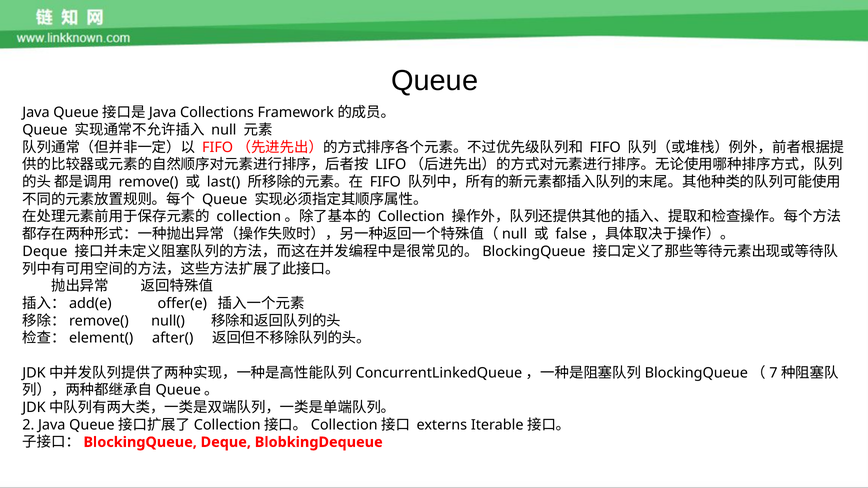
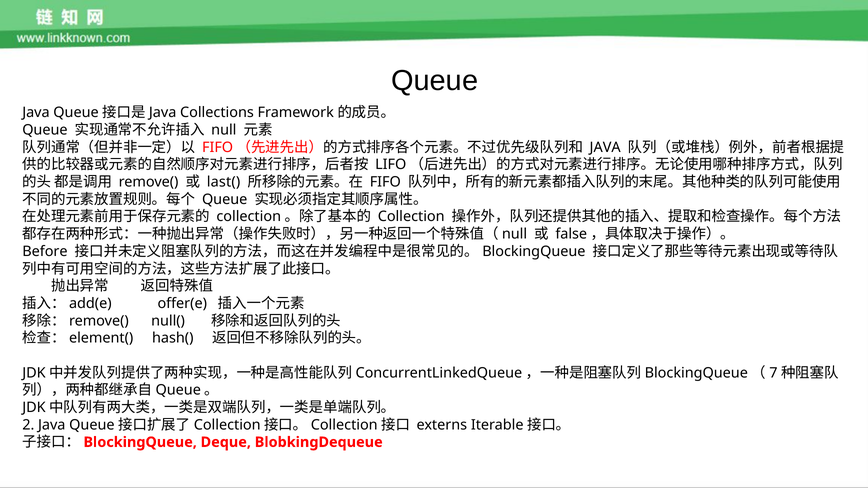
FIFO: FIFO -> JAVA (605, 147)
Deque: Deque -> Before (45, 252)
after(: after( -> hash( (173, 338)
